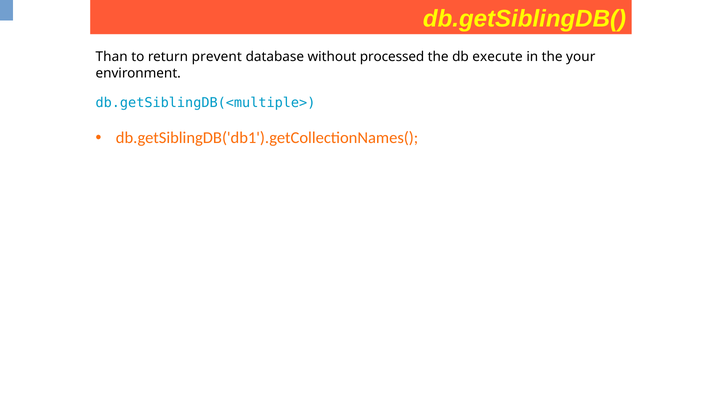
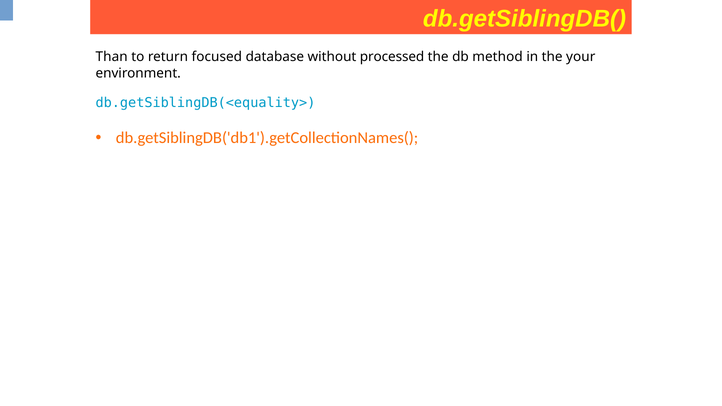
prevent: prevent -> focused (217, 57)
execute: execute -> method (498, 57)
db.getSiblingDB(<multiple>: db.getSiblingDB(<multiple> -> db.getSiblingDB(<equality> (205, 103)
